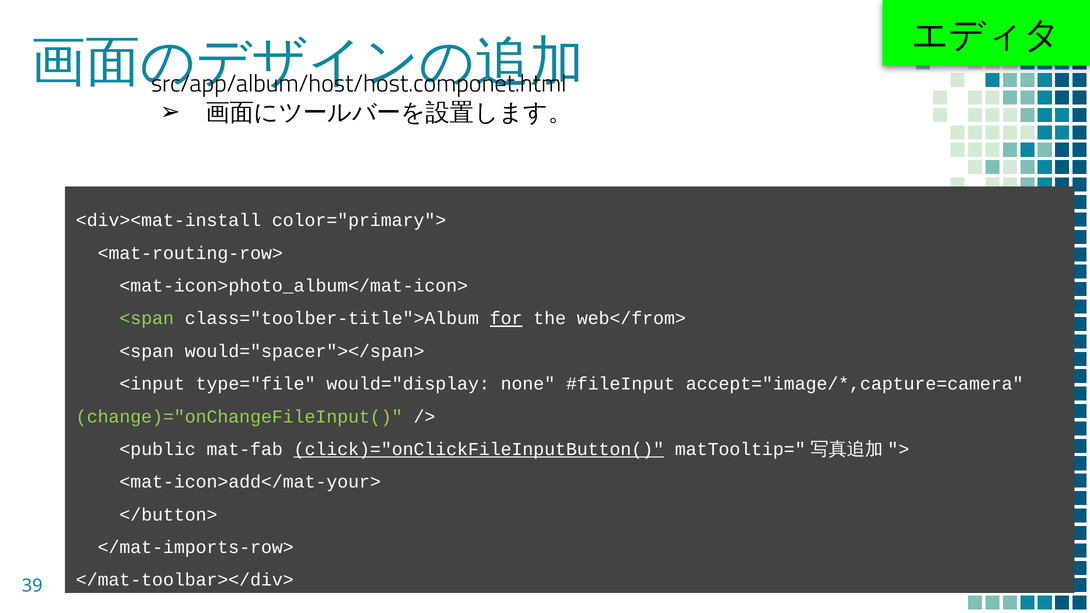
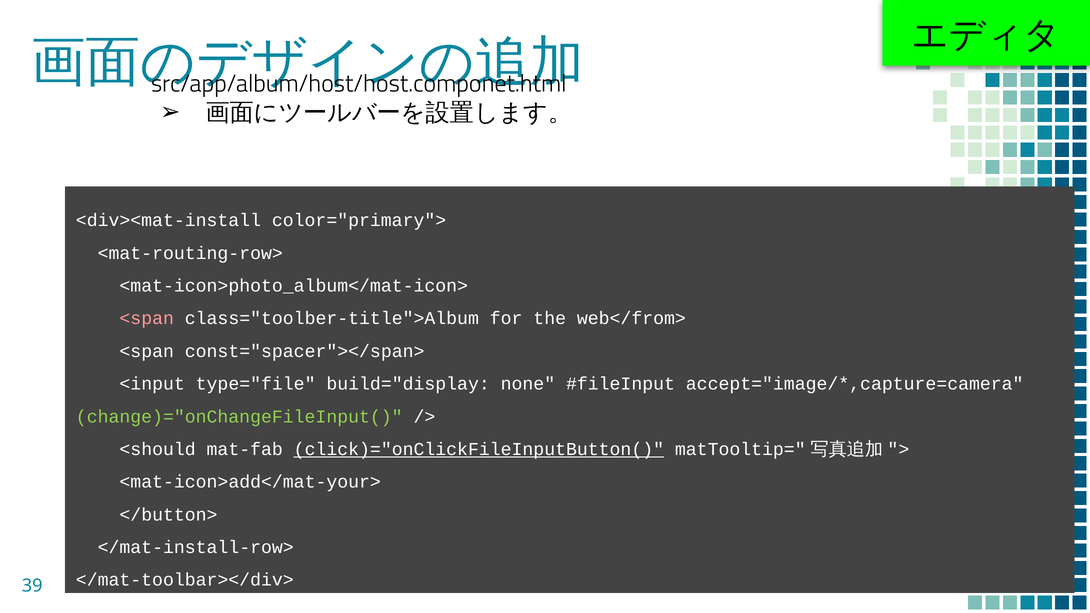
<span colour: light green -> pink (147, 319)
for underline: present -> none (506, 319)
would="spacer"></span>: would="spacer"></span> -> const="spacer"></span> (305, 351)
would="display: would="display -> build="display (408, 384)
<public: <public -> <should (158, 449)
</mat-imports-row>: </mat-imports-row> -> </mat-install-row> (196, 547)
